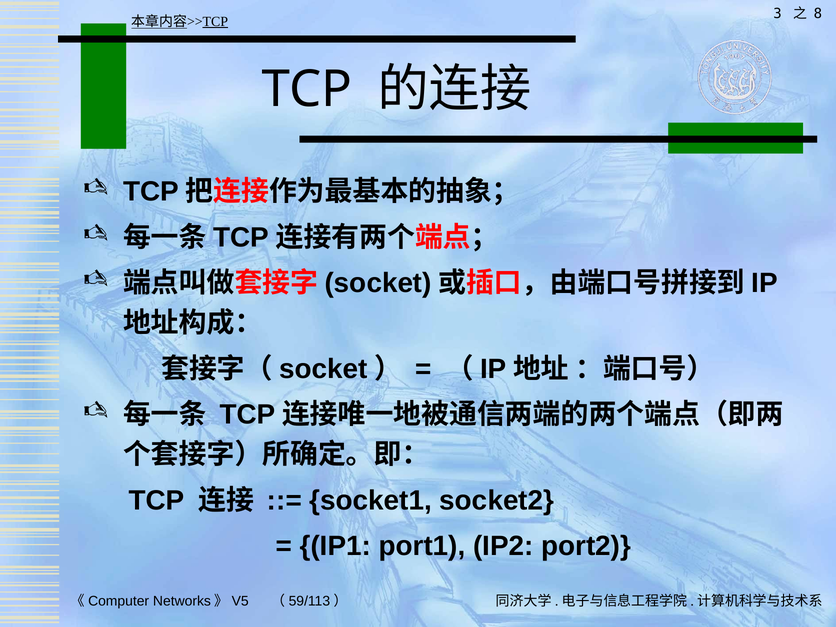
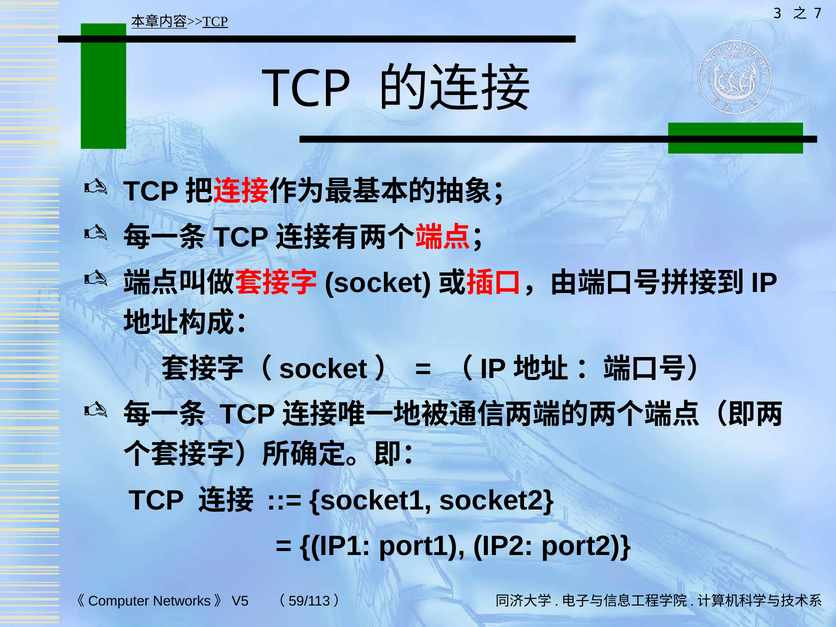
8: 8 -> 7 (818, 14)
